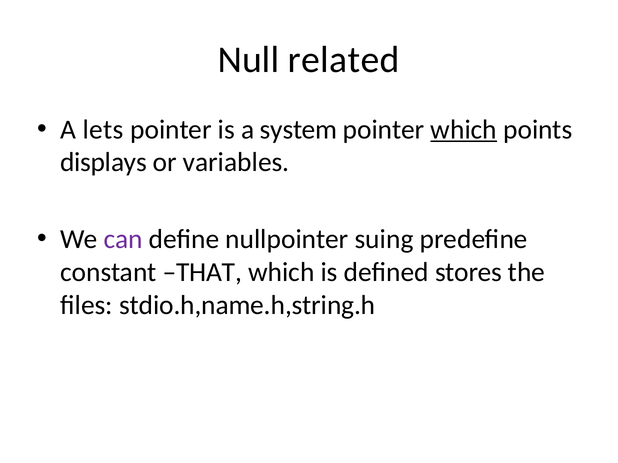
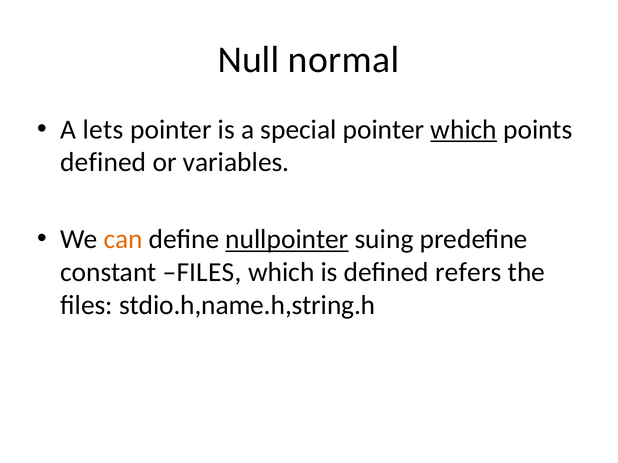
related: related -> normal (344, 60)
system: system -> special (299, 130)
displays: displays -> defined (103, 163)
can colour: purple -> orange (123, 240)
nullpointer underline: none -> present (287, 240)
constant THAT: THAT -> FILES (202, 273)
stores: stores -> refers (468, 273)
